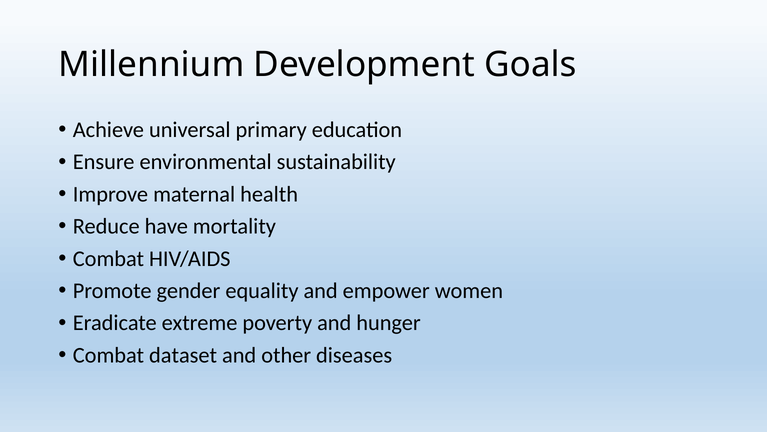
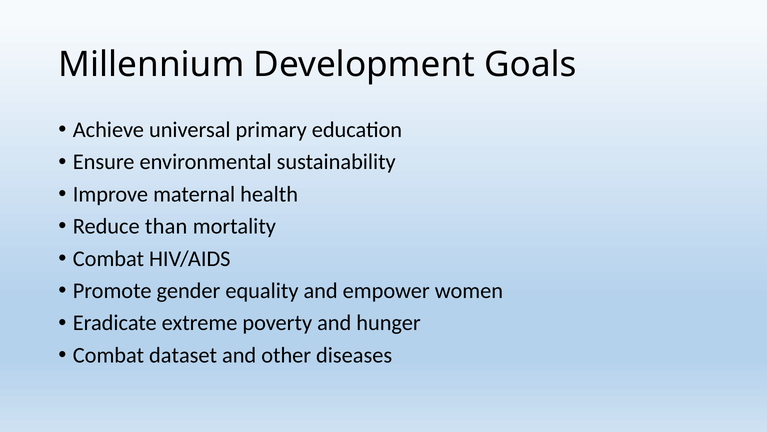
have: have -> than (166, 226)
